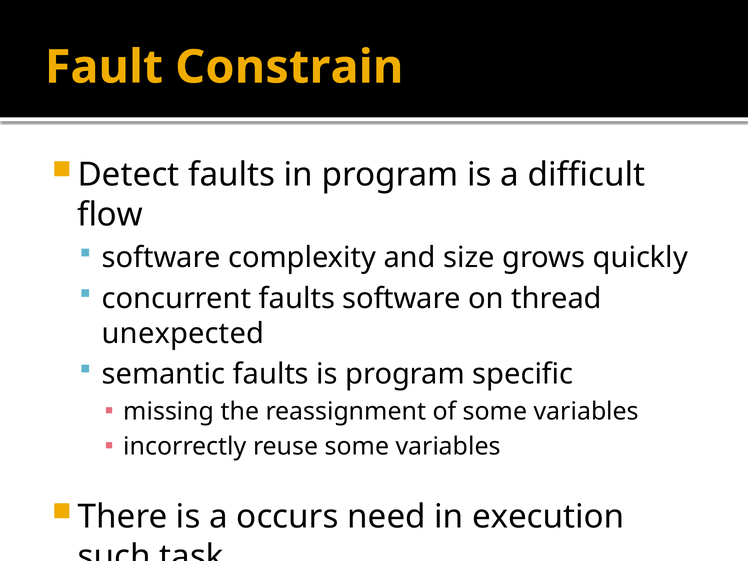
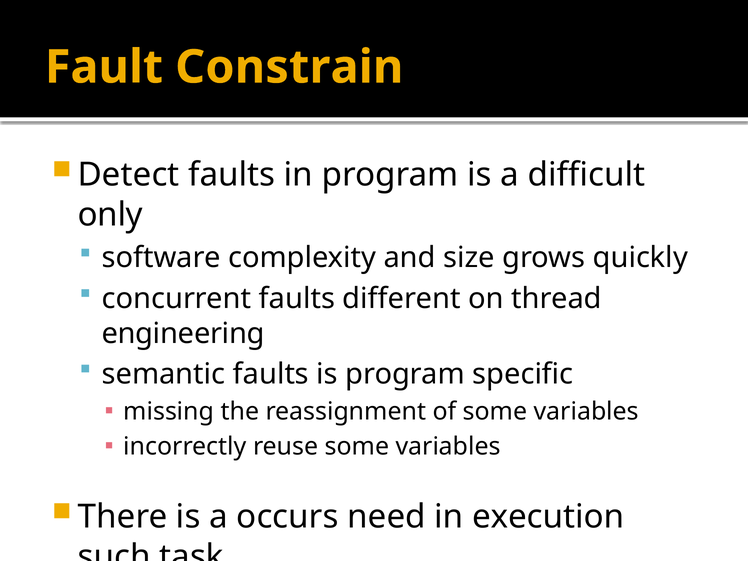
flow: flow -> only (110, 215)
faults software: software -> different (402, 299)
unexpected: unexpected -> engineering (183, 334)
